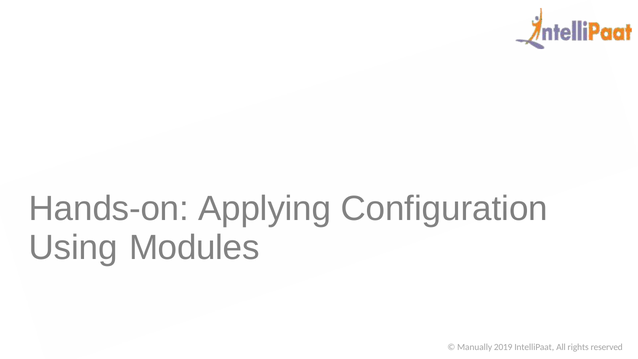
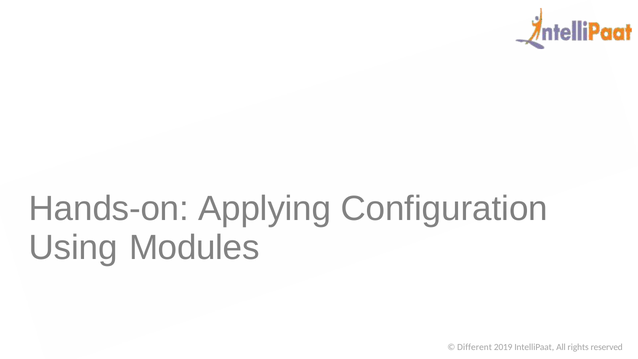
Manually: Manually -> Different (475, 347)
